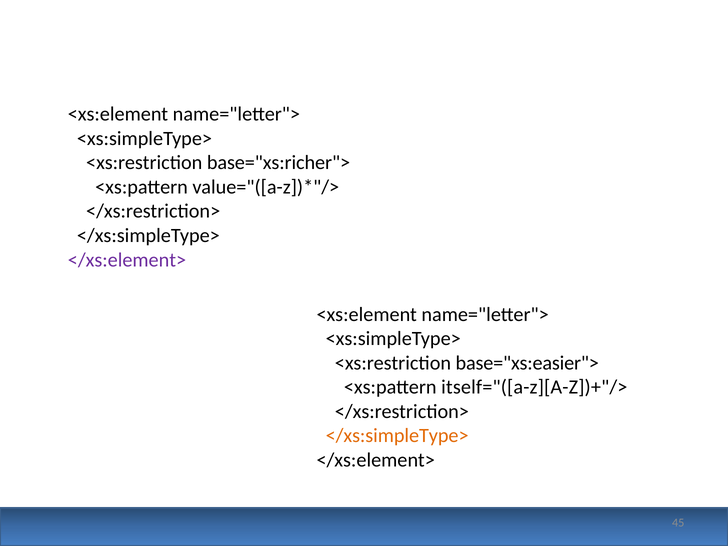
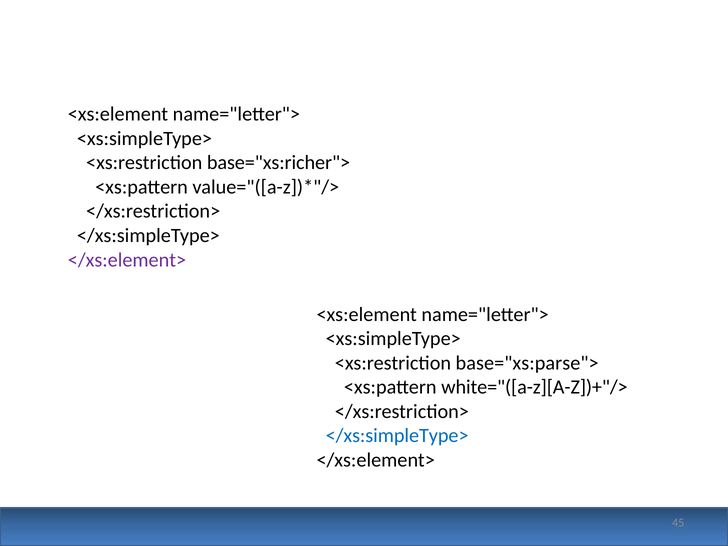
base="xs:easier">: base="xs:easier"> -> base="xs:parse"> (527, 363)
itself="([a-z][A-Z])+"/>: itself="([a-z][A-Z])+"/> -> white="([a-z][A-Z])+"/> (534, 387)
</xs:simpleType> colour: orange -> blue (397, 436)
